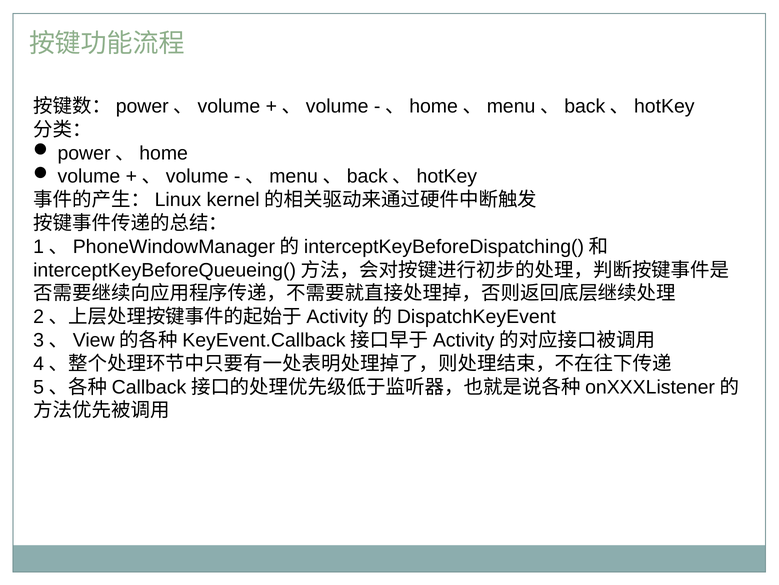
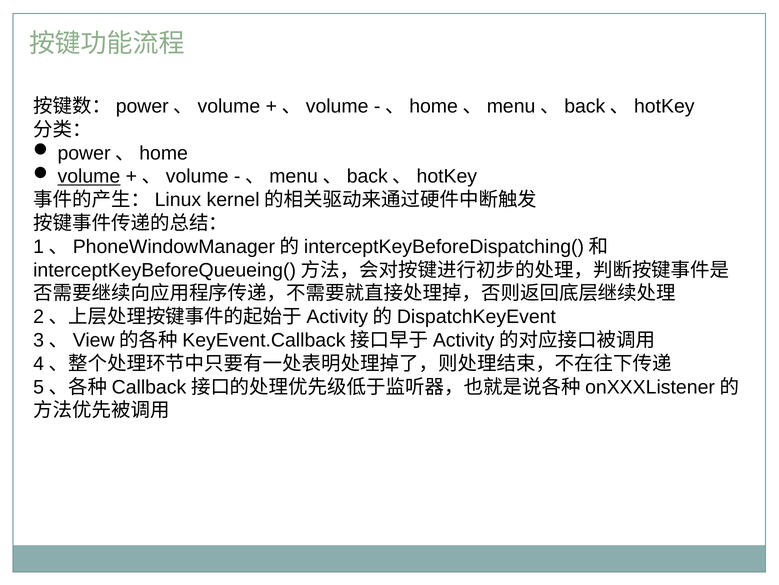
volume underline: none -> present (89, 176)
